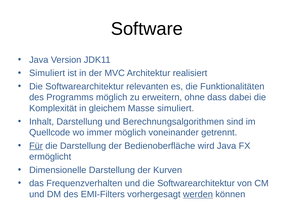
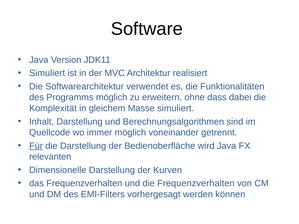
relevanten: relevanten -> verwendet (147, 87)
ermöglicht: ermöglicht -> relevanten (50, 157)
und die Softwarearchitektur: Softwarearchitektur -> Frequenzverhalten (196, 184)
werden underline: present -> none (198, 194)
